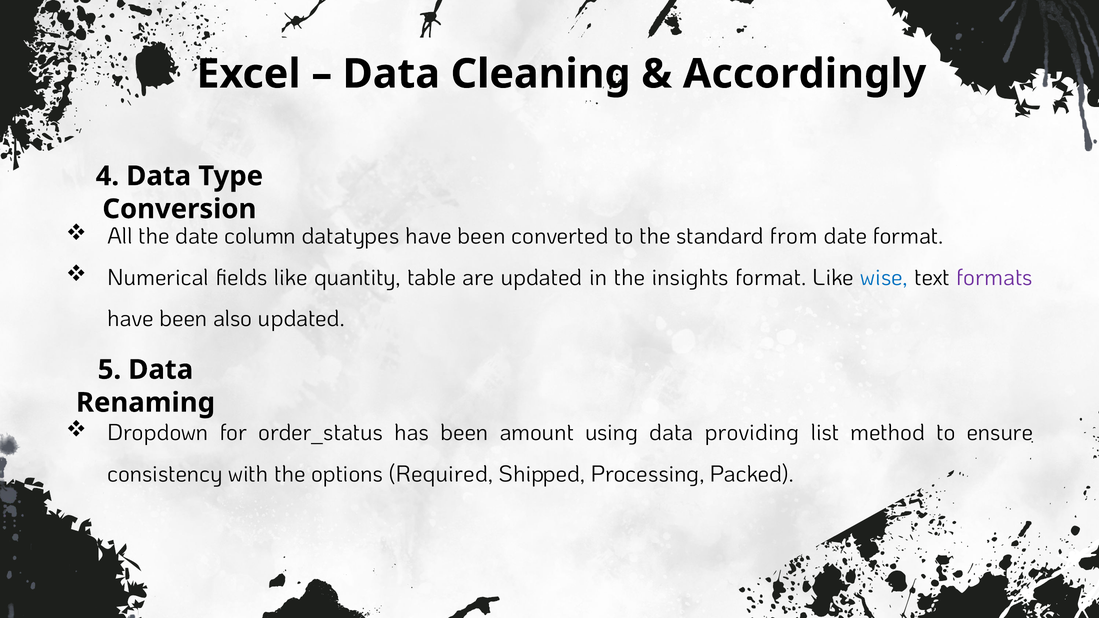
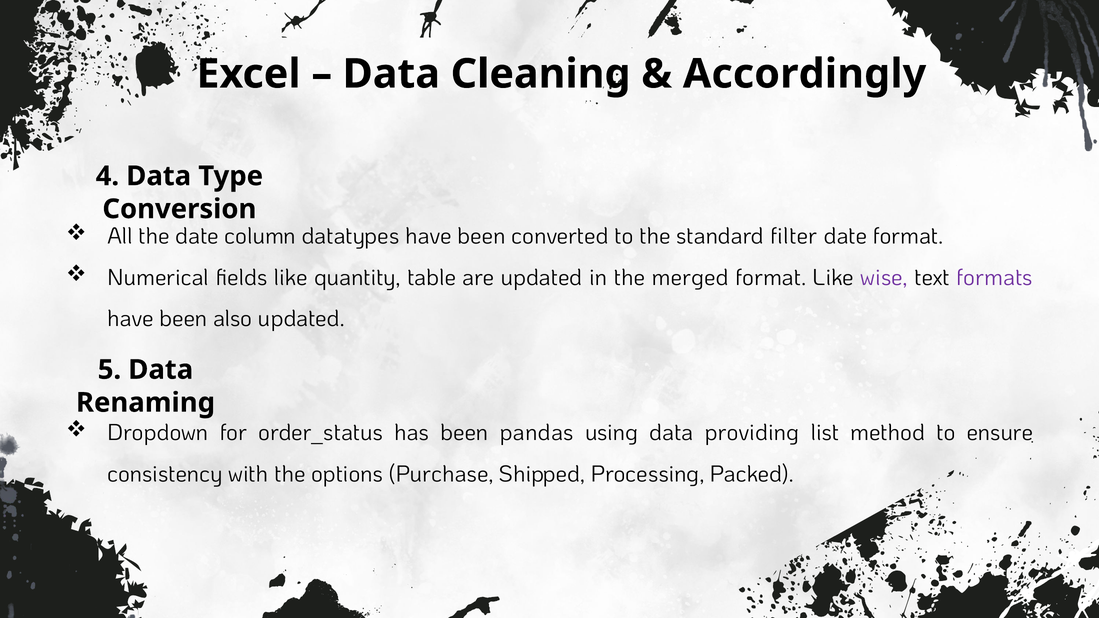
from: from -> filter (794, 236)
insights: insights -> merged (690, 278)
wise colour: blue -> purple (884, 278)
amount: amount -> pandas (537, 433)
Required: Required -> Purchase (441, 474)
